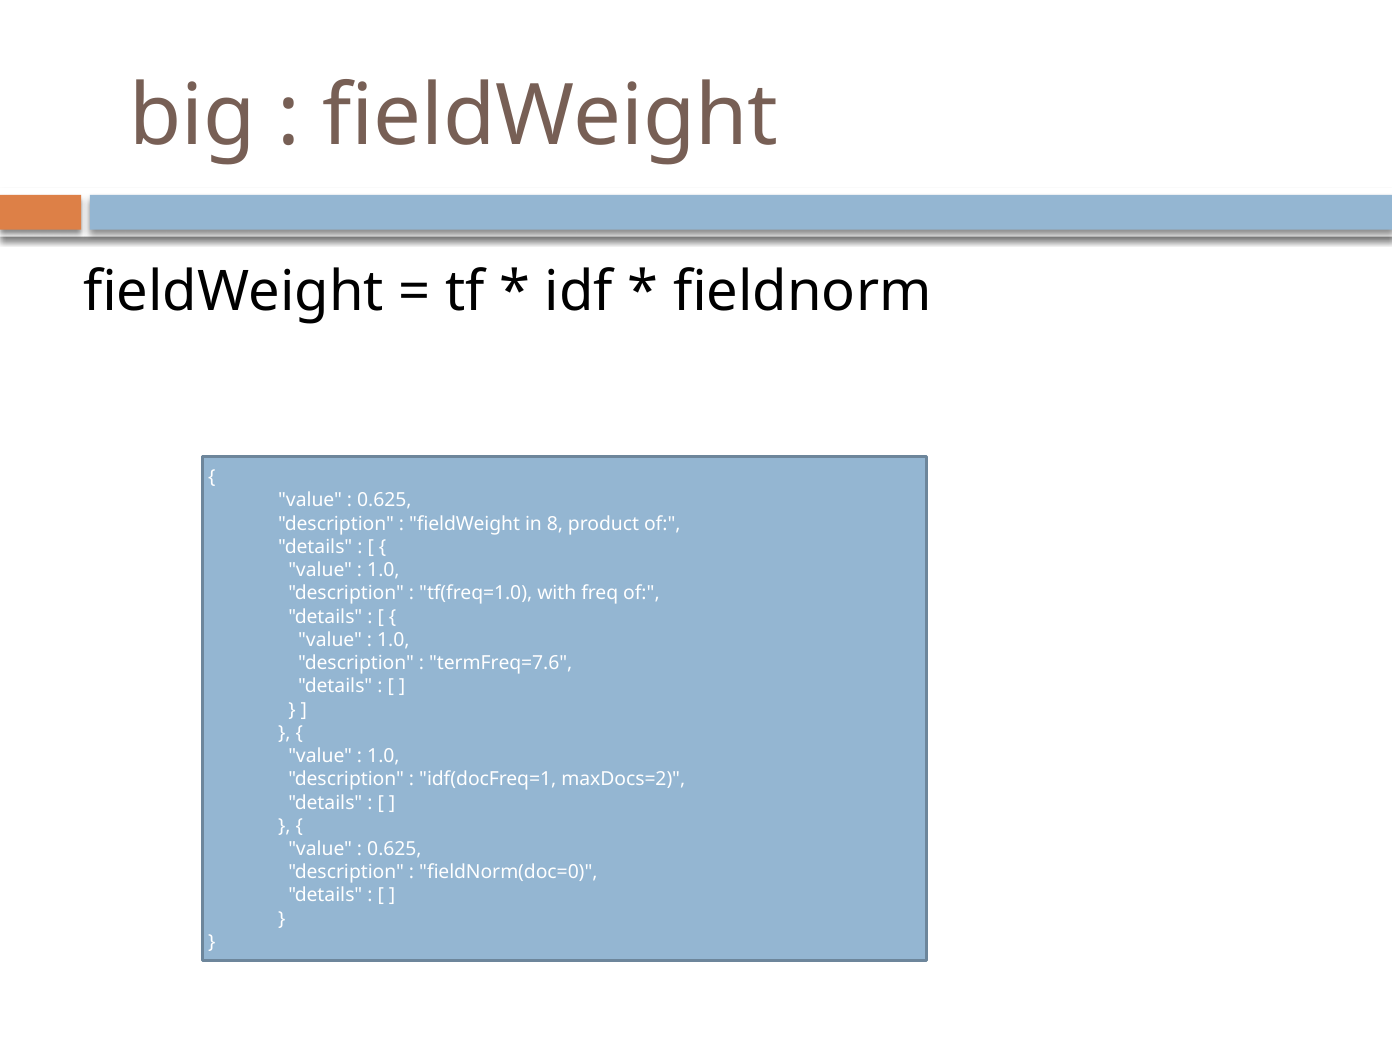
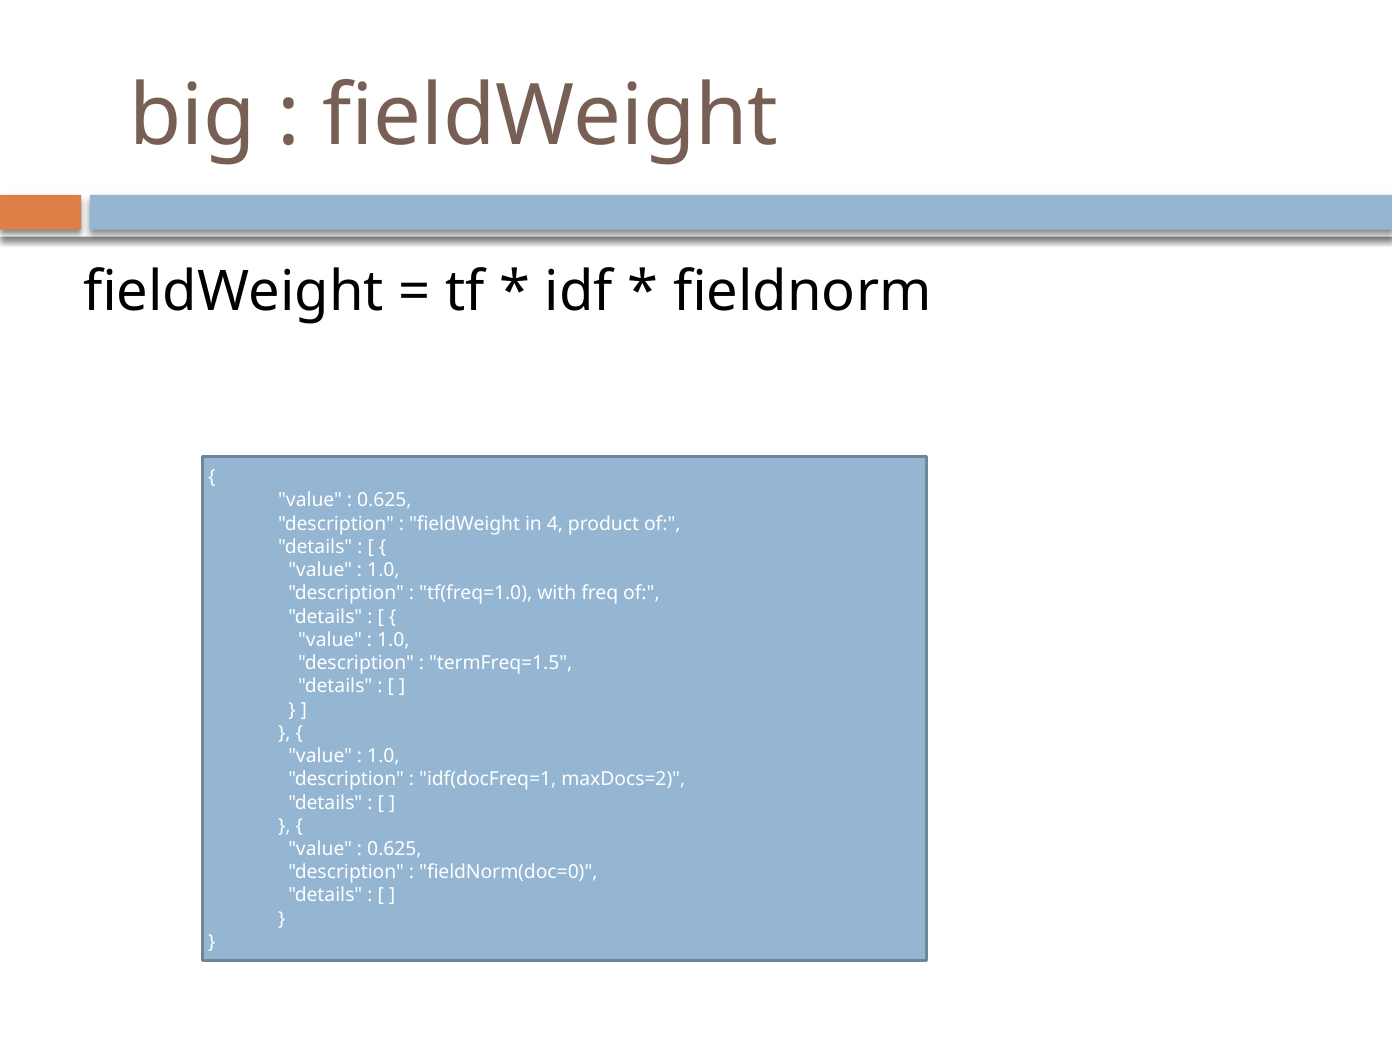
8: 8 -> 4 (555, 524)
termFreq=7.6: termFreq=7.6 -> termFreq=1.5 (501, 663)
